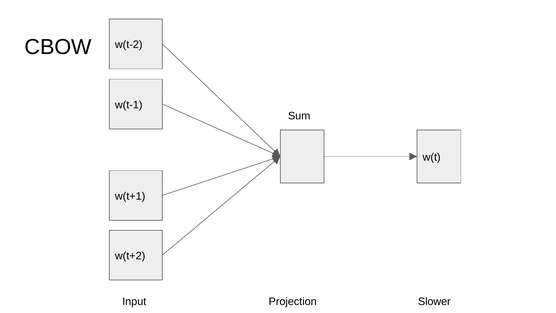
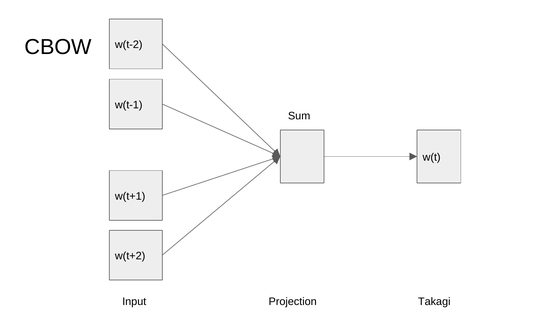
Slower: Slower -> Takagi (434, 301)
